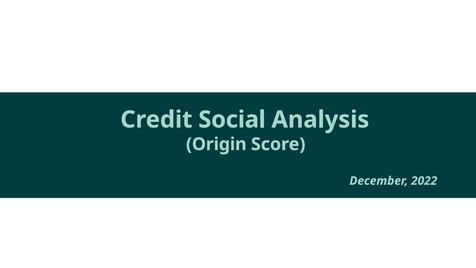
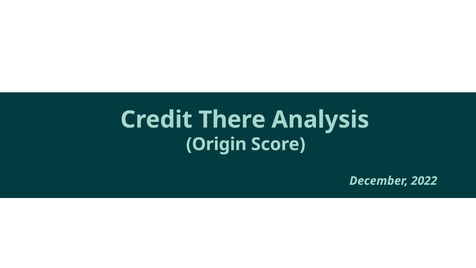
Social: Social -> There (232, 120)
